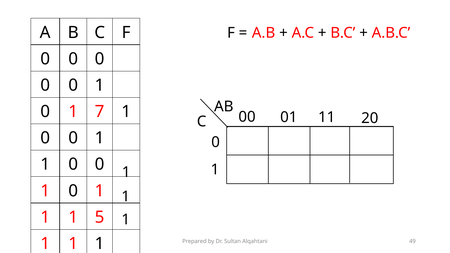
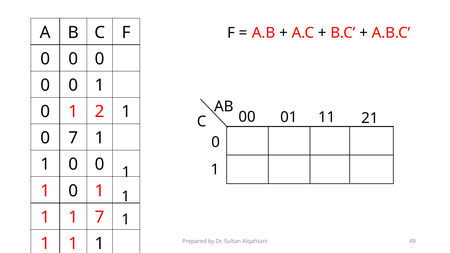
7: 7 -> 2 (100, 112)
20: 20 -> 21 (370, 118)
0: 0 -> 7 (73, 138)
1 5: 5 -> 7 (100, 217)
